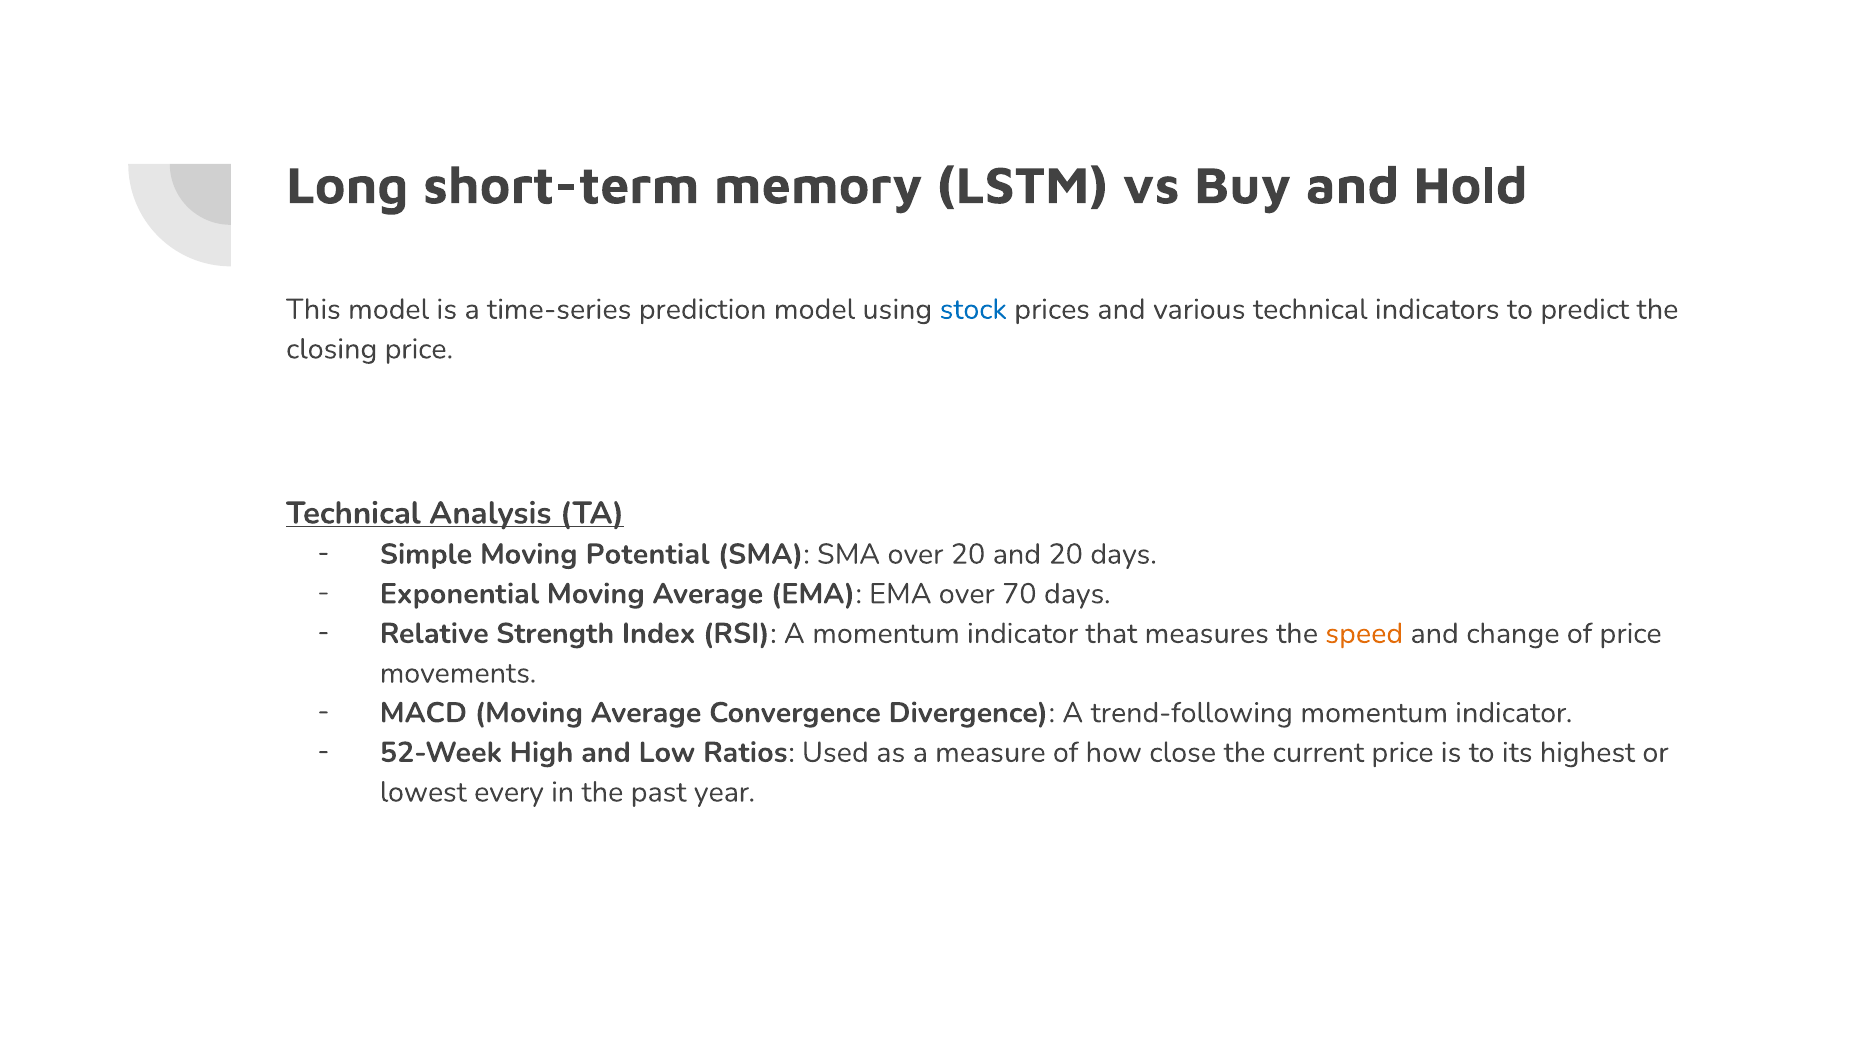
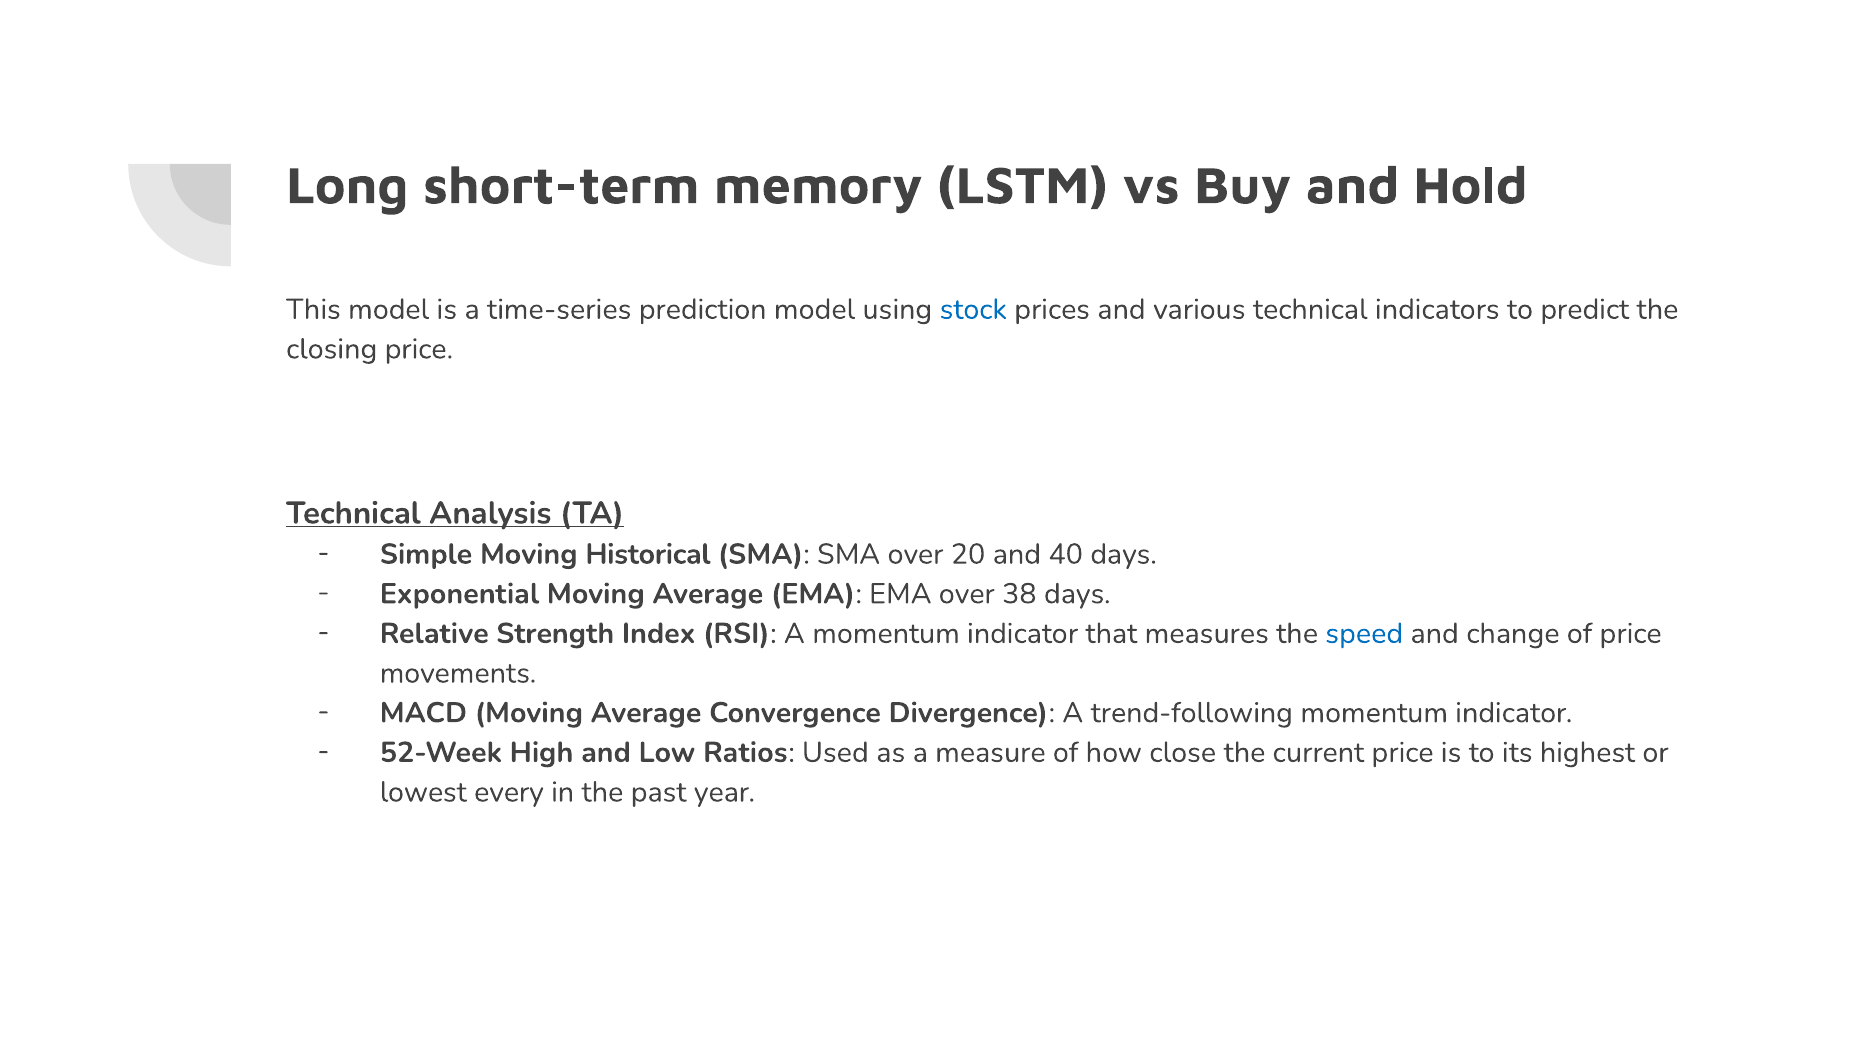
Potential: Potential -> Historical (648, 554)
and 20: 20 -> 40 (1066, 554)
70: 70 -> 38 (1019, 594)
speed colour: orange -> blue (1364, 633)
